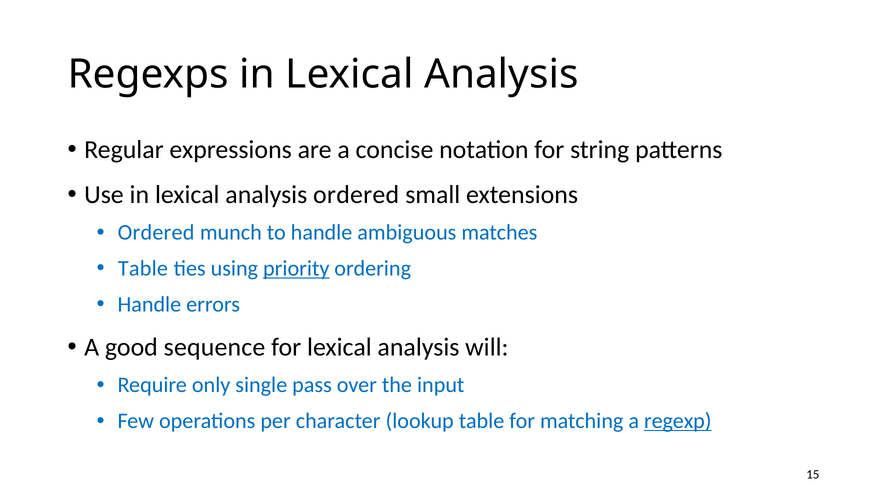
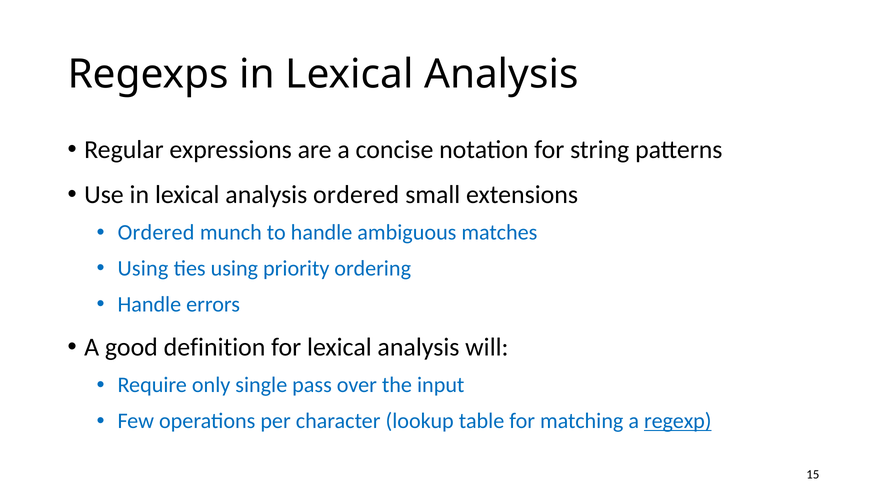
Table: Table -> Using (143, 268)
priority underline: present -> none (296, 268)
sequence: sequence -> definition (215, 347)
